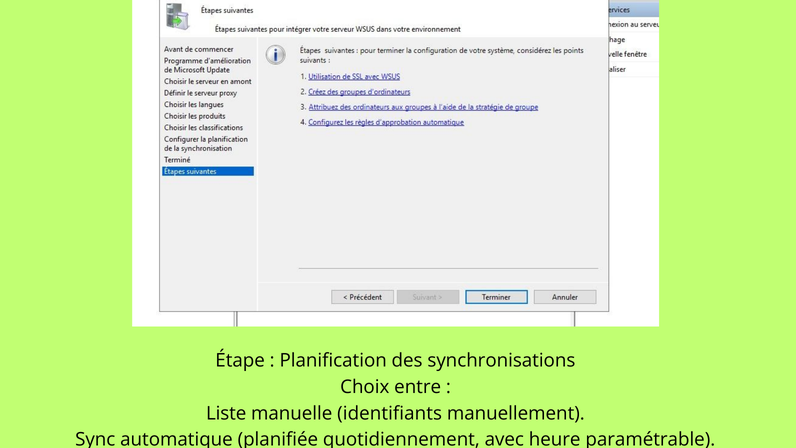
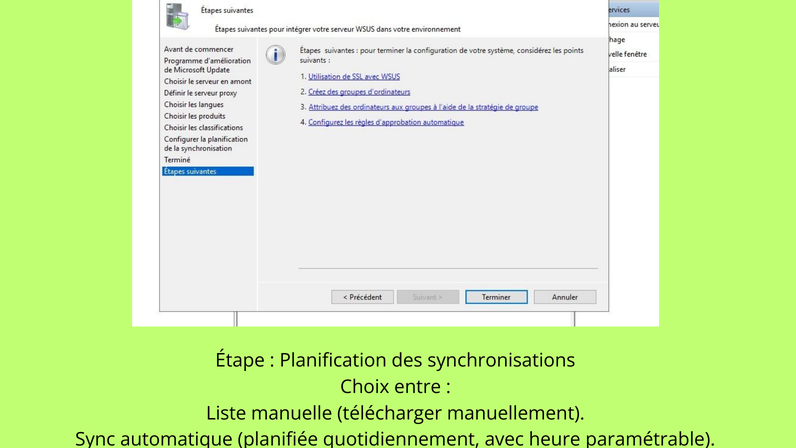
identifiants: identifiants -> télécharger (390, 413)
